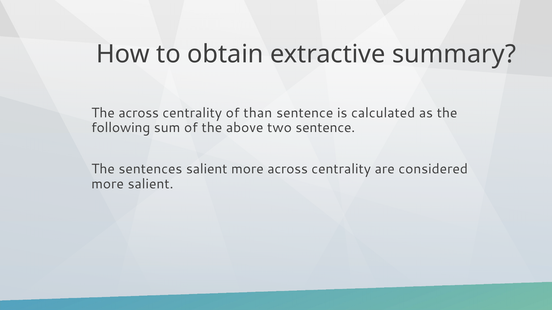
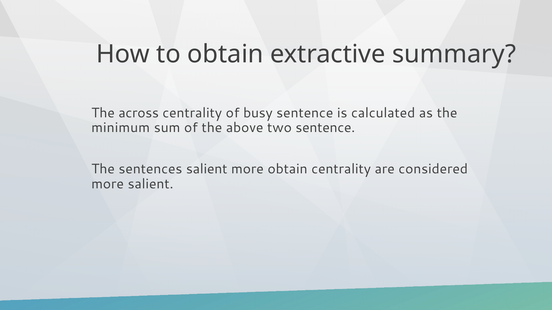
than: than -> busy (258, 113)
following: following -> minimum (121, 128)
more across: across -> obtain (288, 169)
